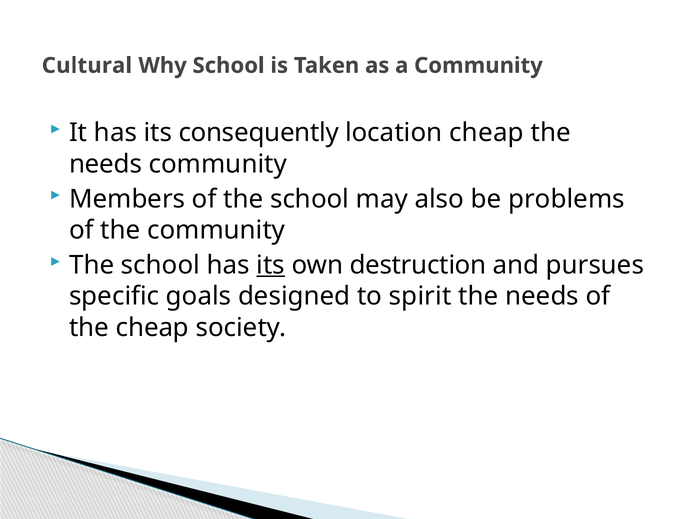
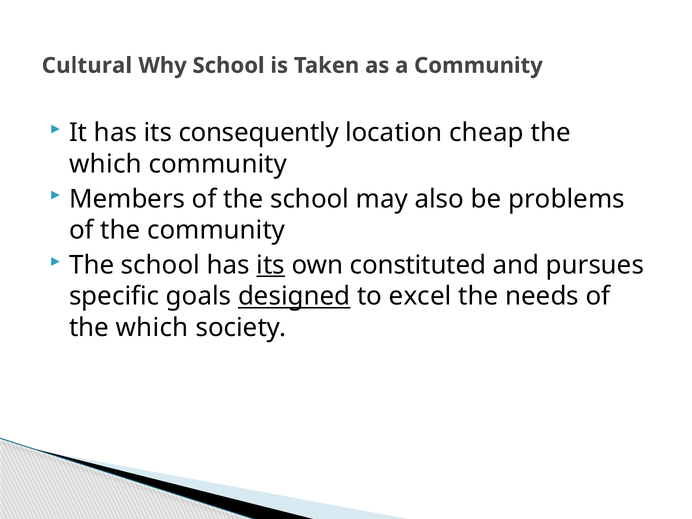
needs: needs -> which (105, 164)
destruction: destruction -> constituted (418, 265)
designed underline: none -> present (294, 296)
spirit: spirit -> excel (420, 296)
cheap: cheap -> which (152, 328)
